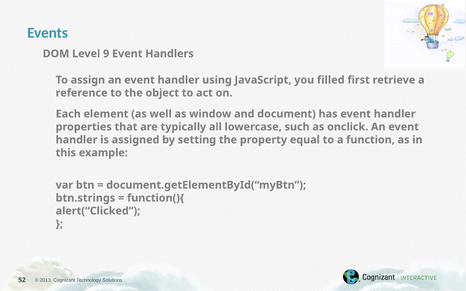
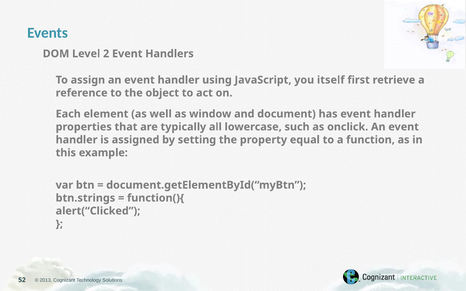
9: 9 -> 2 (106, 54)
filled: filled -> itself (331, 80)
